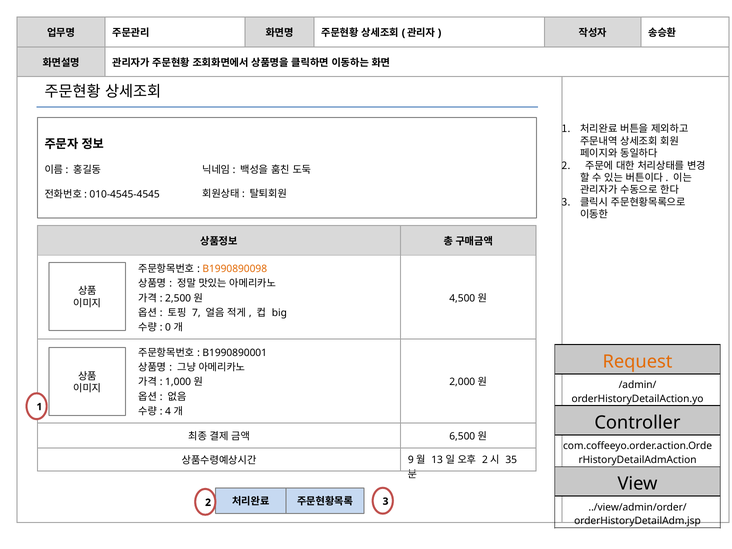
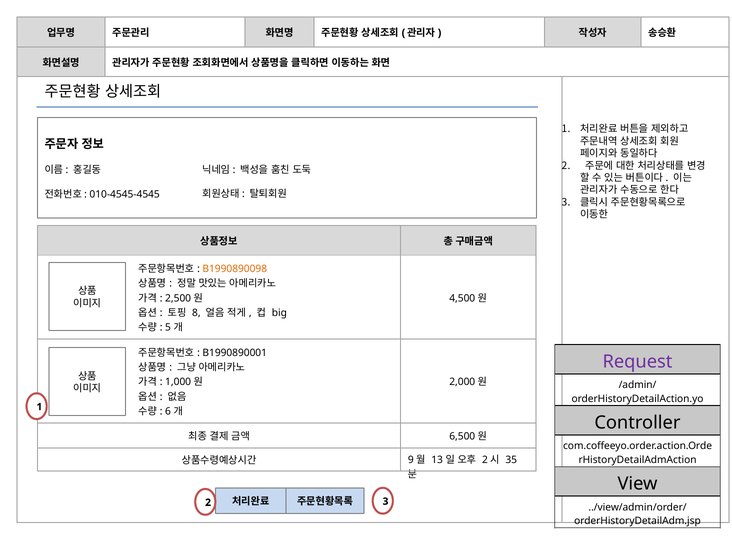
7: 7 -> 8 (196, 313)
0: 0 -> 5 (168, 327)
Request colour: orange -> purple (637, 362)
4: 4 -> 6 (168, 411)
